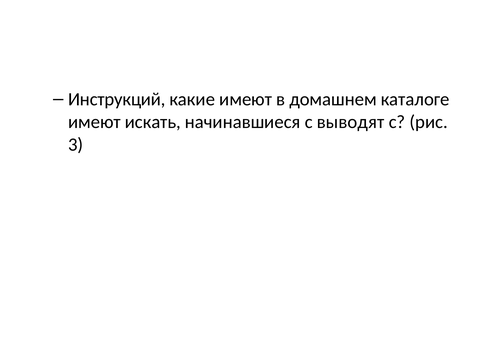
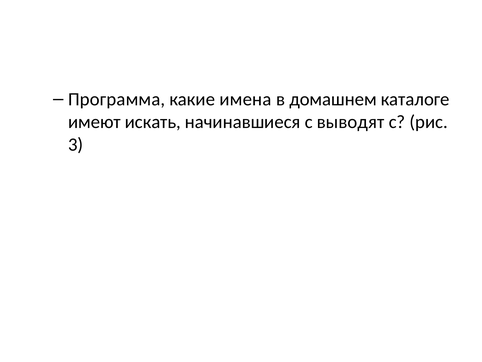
Инструкций: Инструкций -> Программа (117, 99)
какие имеют: имеют -> имена (246, 99)
